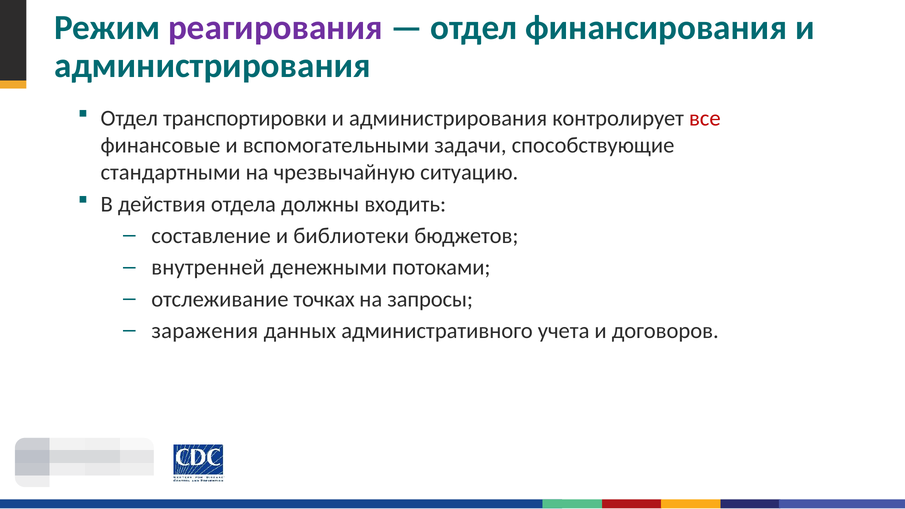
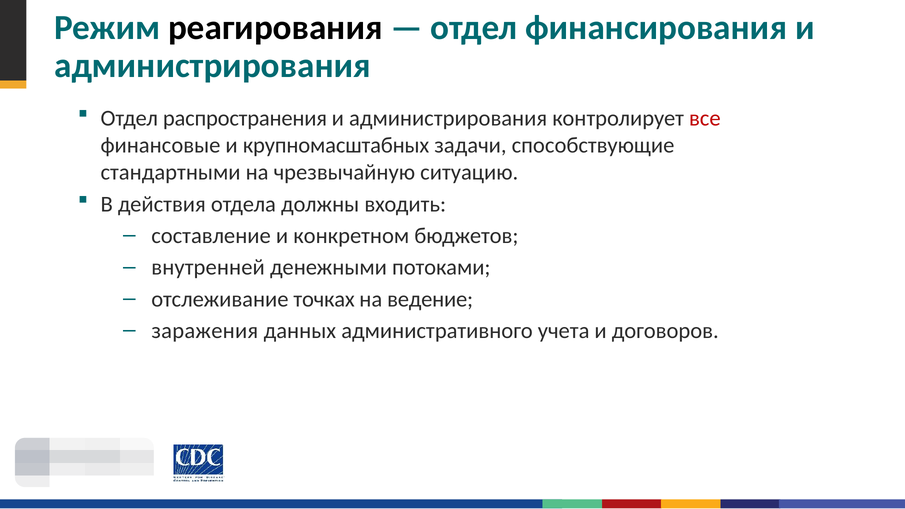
реагирования colour: purple -> black (275, 28)
транспортировки: транспортировки -> распространения (245, 118)
вспомогательными: вспомогательными -> крупномасштабных (336, 145)
библиотеки: библиотеки -> конкретном (351, 236)
запросы: запросы -> ведение (430, 299)
